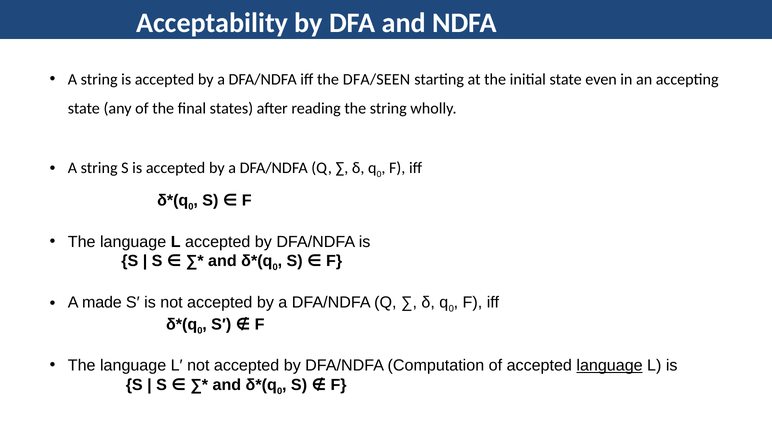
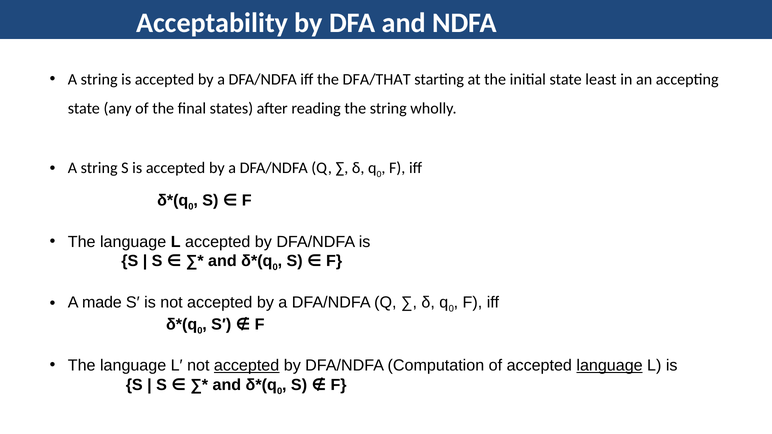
DFA/SEEN: DFA/SEEN -> DFA/THAT (377, 80)
even: even -> least (601, 80)
accepted underline: none -> present (247, 366)
